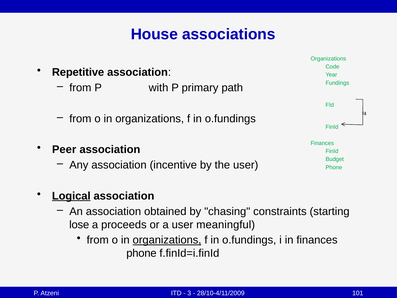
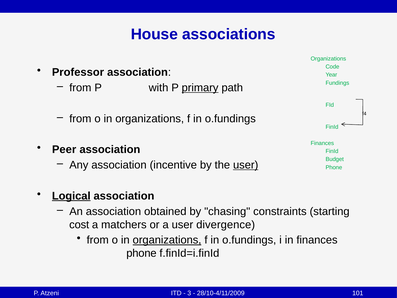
Repetitive: Repetitive -> Professor (78, 72)
primary underline: none -> present (200, 88)
user underline: none -> present (246, 165)
lose: lose -> cost (79, 224)
proceeds: proceeds -> matchers (124, 224)
meaningful: meaningful -> divergence (226, 224)
